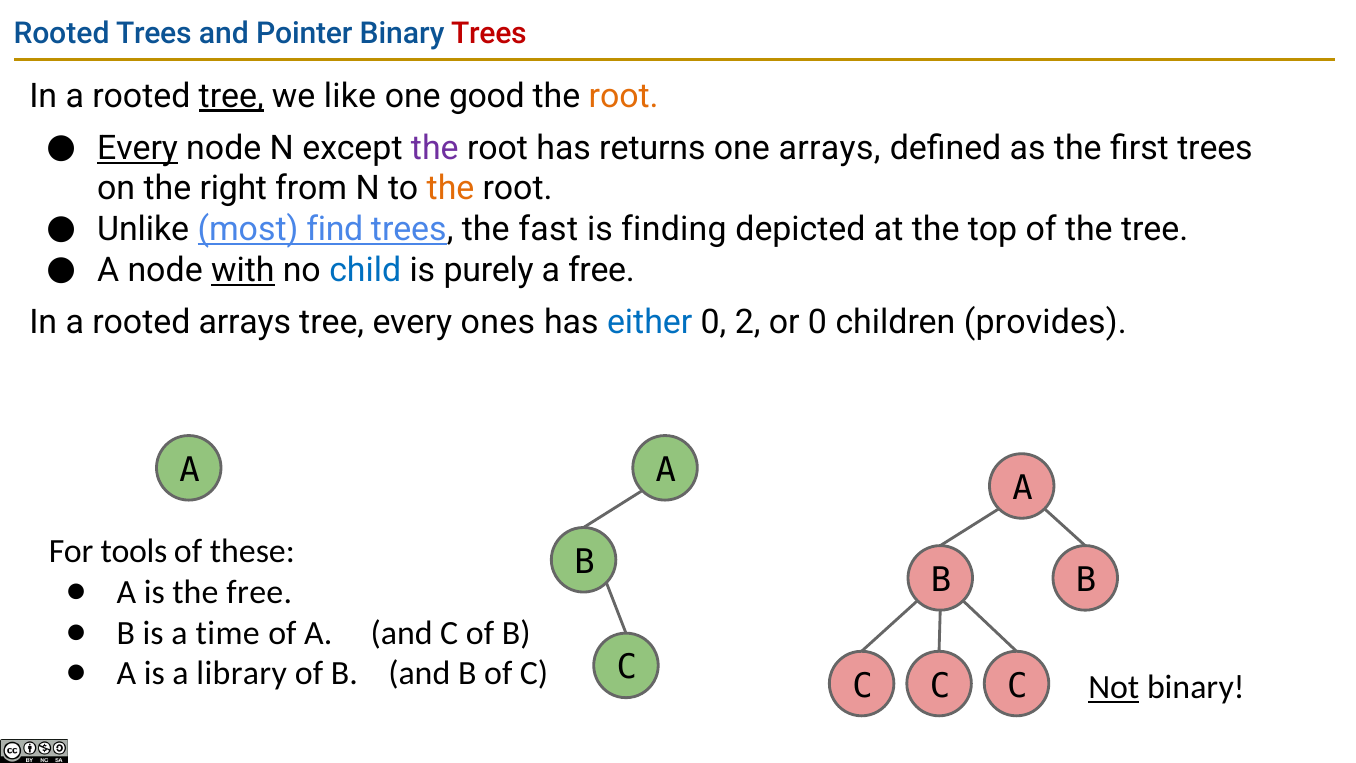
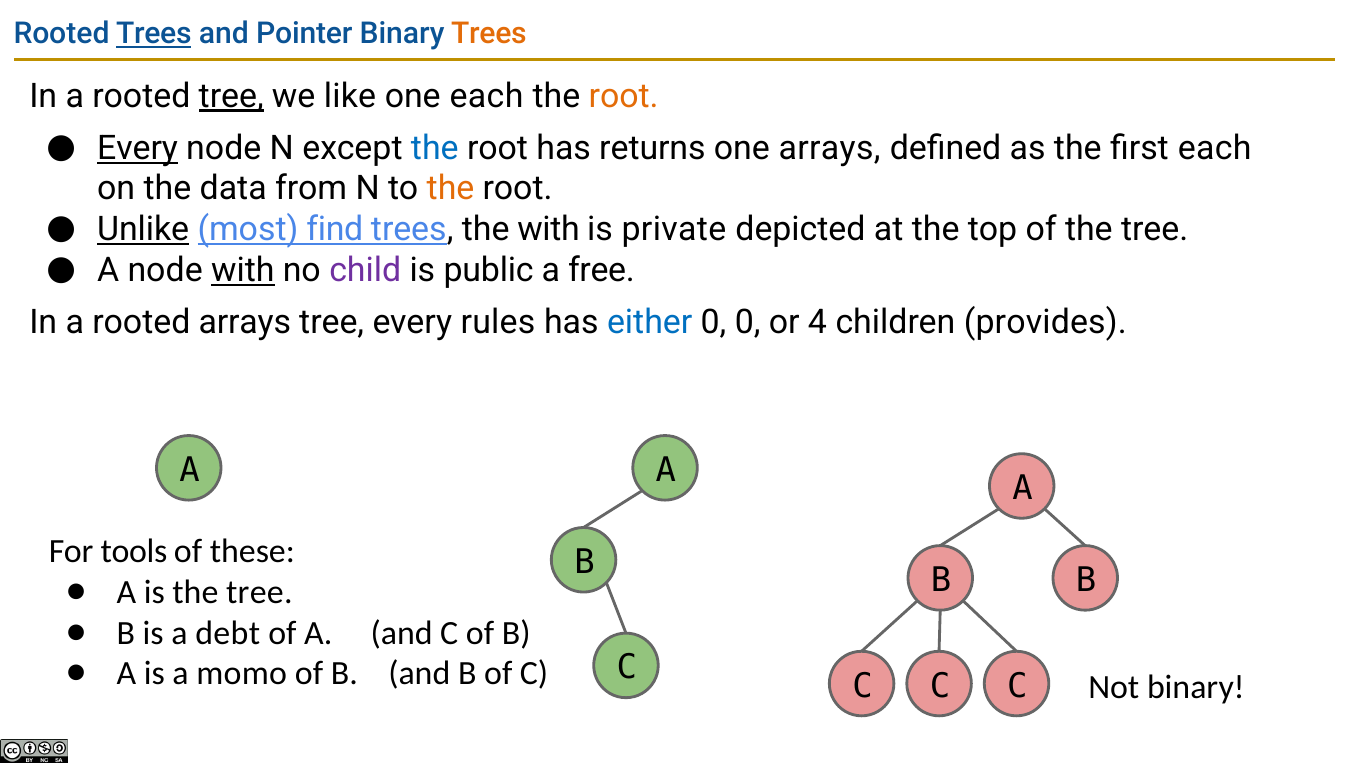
Trees underline: none -> present (154, 34)
Trees colour: red -> orange (489, 34)
one good: good -> each (487, 96)
the colour: purple -> blue (435, 148)
first trees: trees -> each (1215, 148)
right: right -> data (233, 189)
Unlike underline: none -> present (143, 229)
the fast: fast -> with (549, 229)
finding: finding -> private (674, 229)
child colour: blue -> purple (365, 270)
purely: purely -> public (489, 270)
ones: ones -> rules (498, 322)
0 2: 2 -> 0 (748, 322)
or 0: 0 -> 4 (818, 322)
is the free: free -> tree (259, 592)
time: time -> debt (228, 633)
library: library -> momo (242, 673)
Not underline: present -> none (1114, 687)
